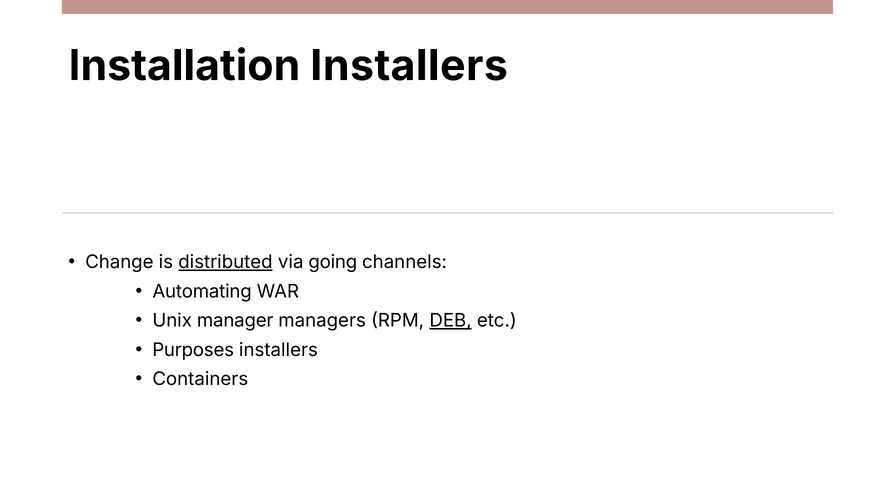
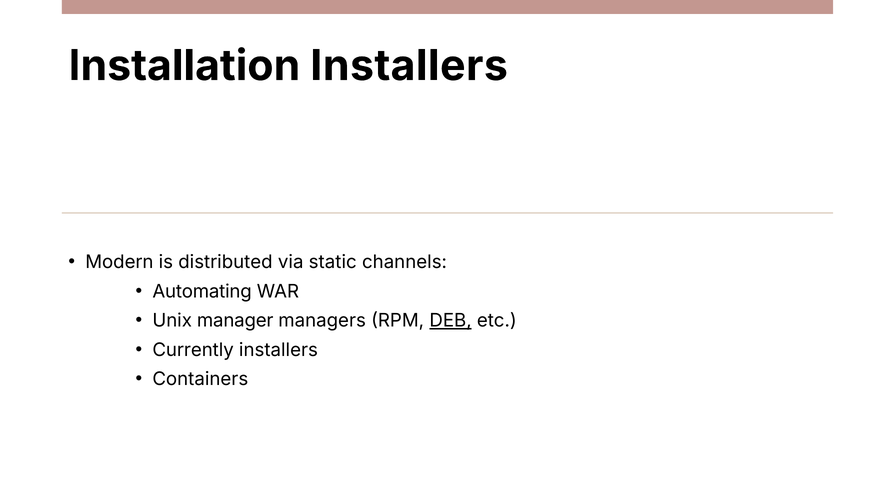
Change: Change -> Modern (119, 262)
distributed underline: present -> none (225, 262)
going: going -> static (333, 262)
Purposes: Purposes -> Currently (193, 350)
